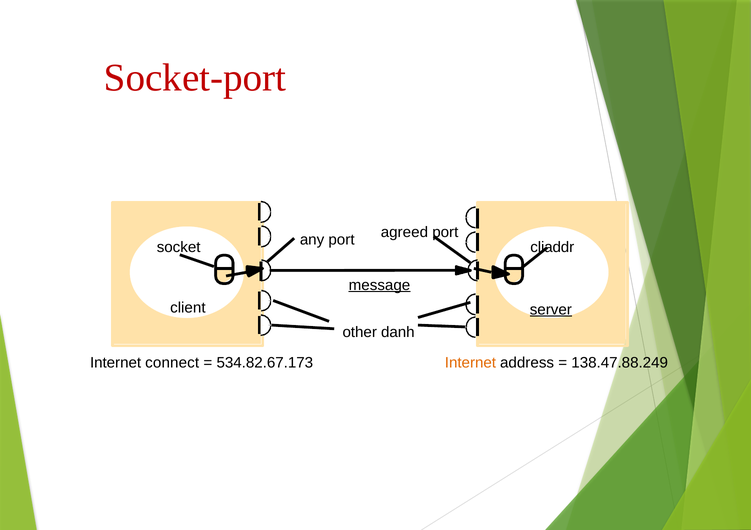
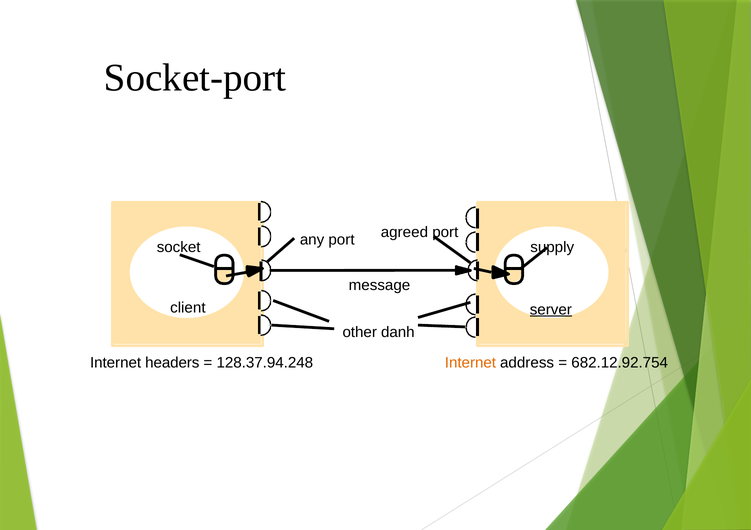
Socket-port colour: red -> black (195, 78)
cliaddr: cliaddr -> supply (552, 248)
message underline: present -> none (380, 285)
connect: connect -> headers (172, 363)
534.82.67.173: 534.82.67.173 -> 128.37.94.248 (265, 363)
138.47.88.249: 138.47.88.249 -> 682.12.92.754 (620, 363)
